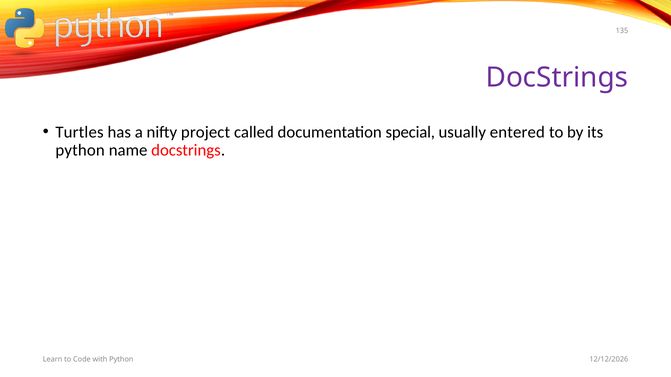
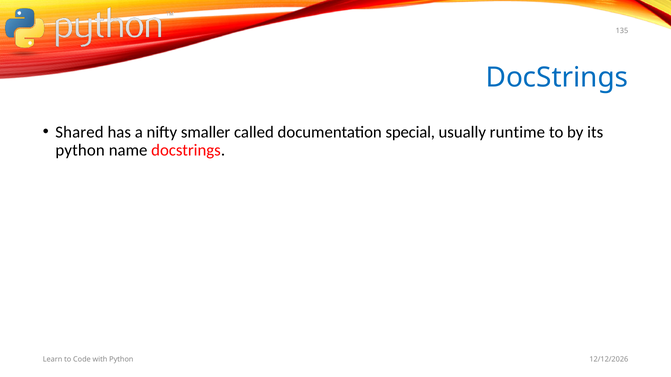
DocStrings colour: purple -> blue (557, 77)
Turtles: Turtles -> Shared (79, 132)
project: project -> smaller (206, 132)
entered: entered -> runtime (517, 132)
